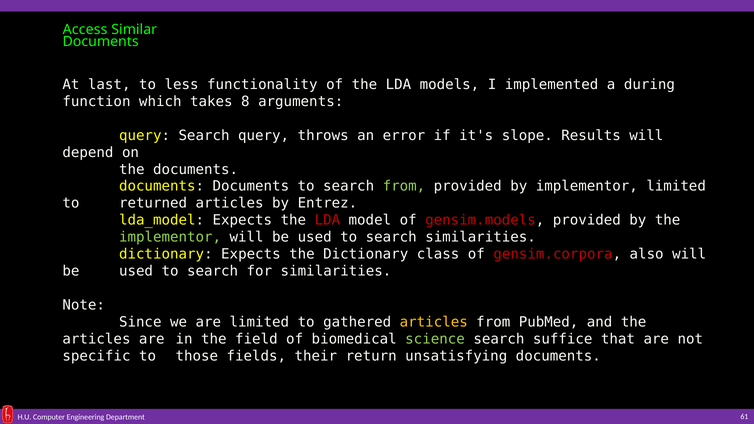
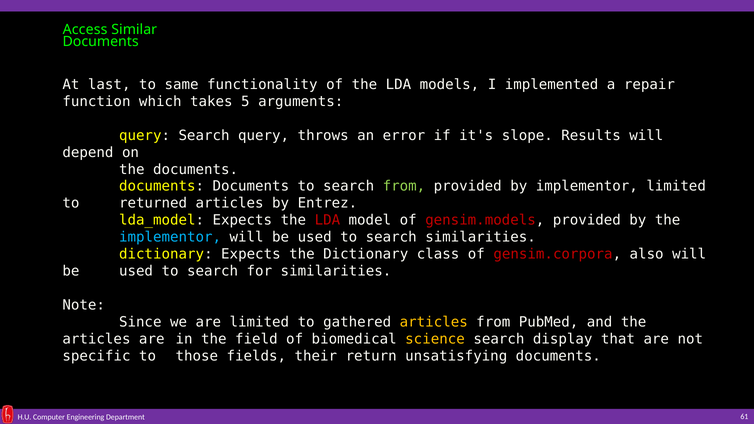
less: less -> same (182, 85)
during: during -> repair (649, 85)
8: 8 -> 5 (245, 102)
implementor colour: light green -> light blue (170, 237)
science colour: light green -> yellow (435, 339)
suffice: suffice -> display (563, 339)
